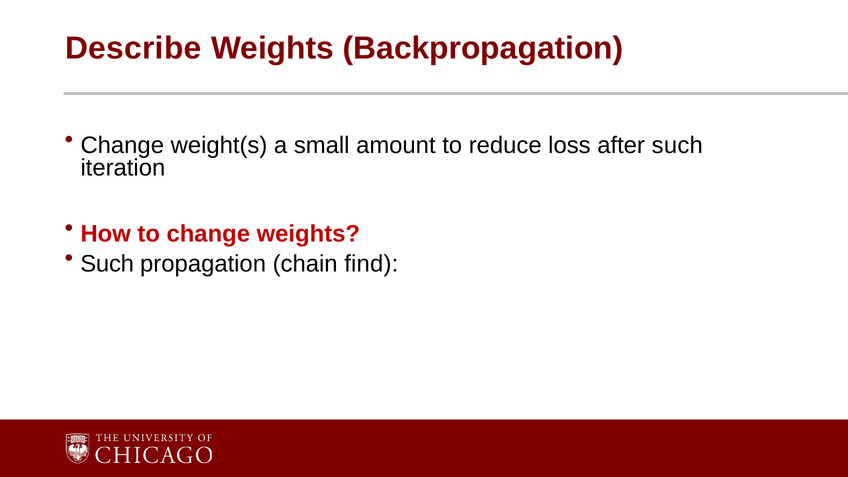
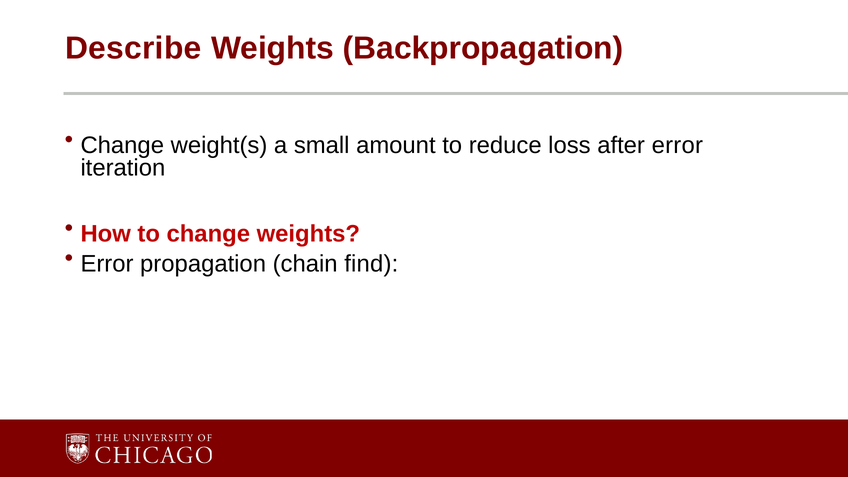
after such: such -> error (677, 145)
Such: Such -> Error (107, 264)
